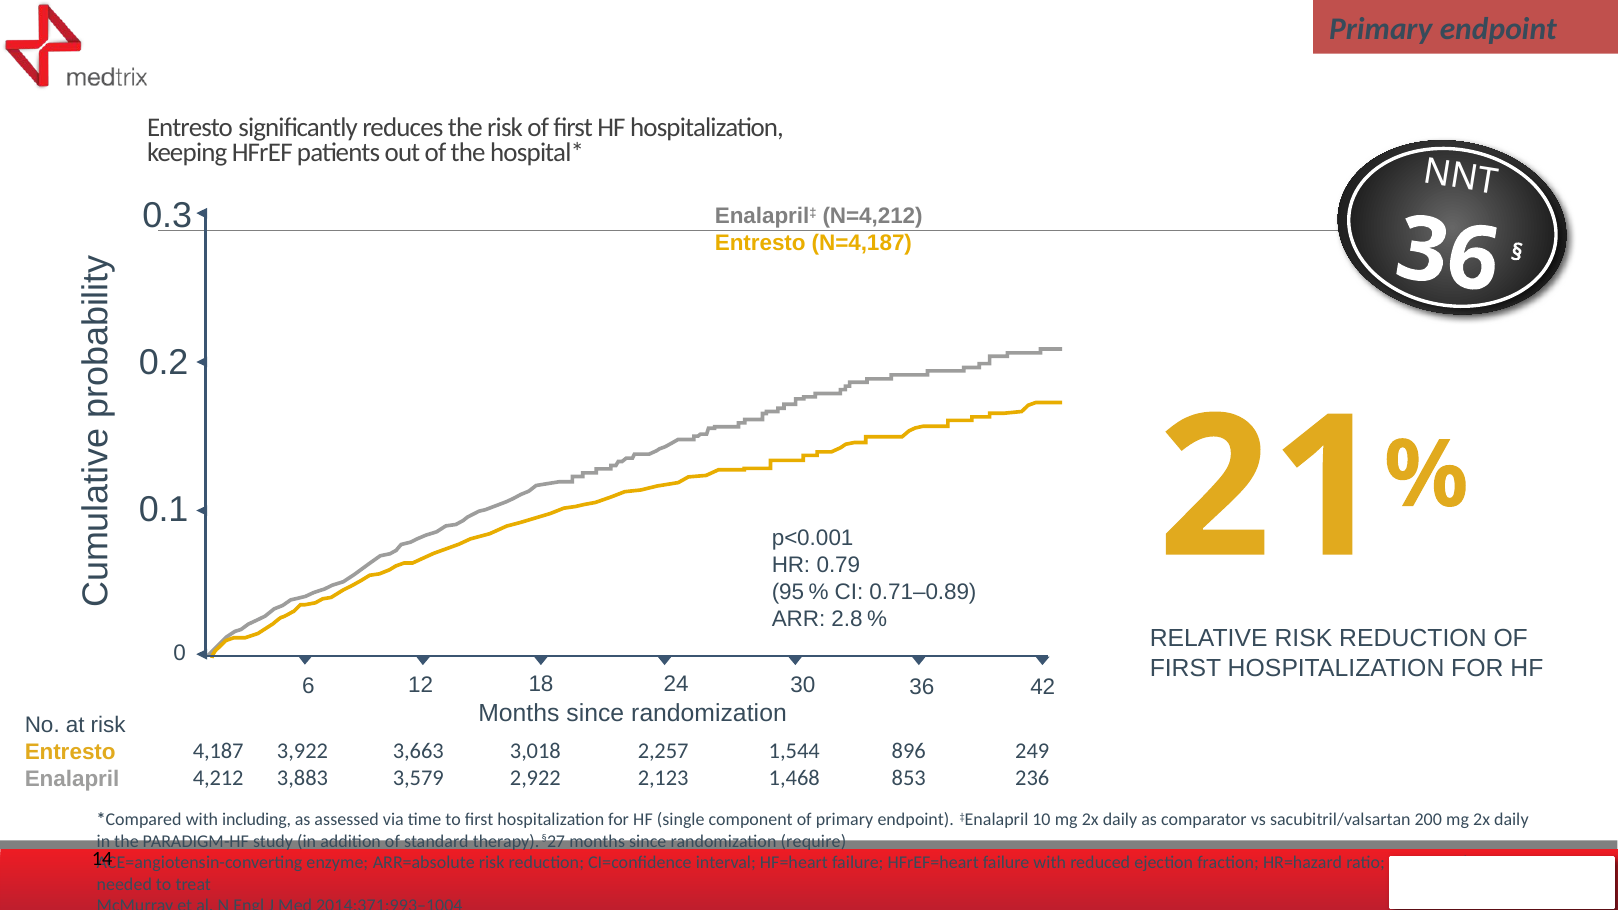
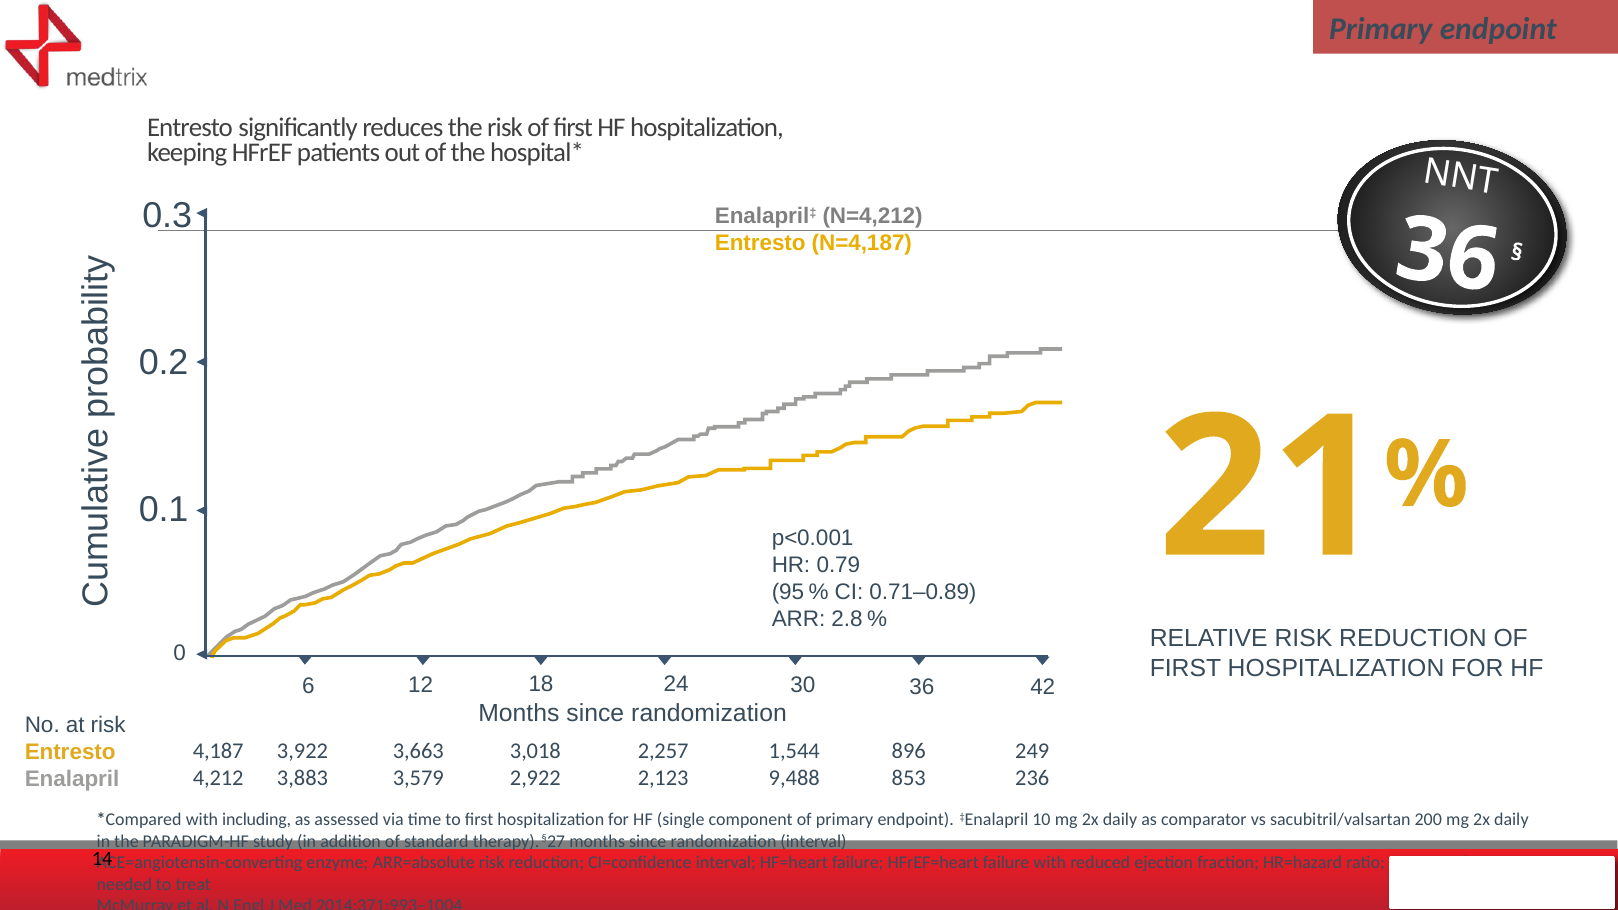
1,468: 1,468 -> 9,488 (794, 778)
randomization require: require -> interval (814, 841)
